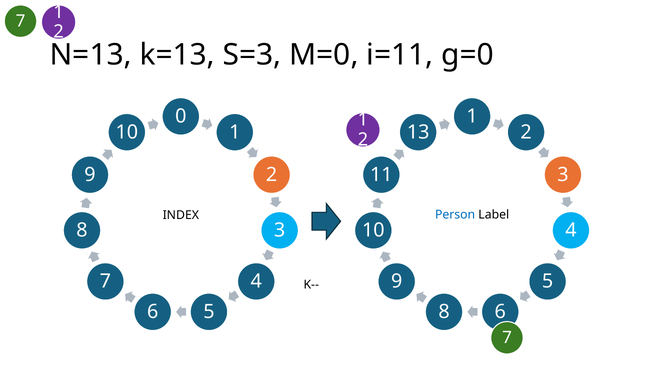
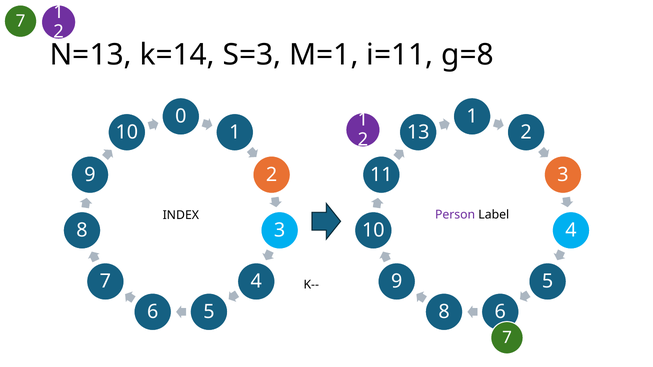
k=13: k=13 -> k=14 (177, 55)
M=0: M=0 -> M=1 (324, 55)
g=0: g=0 -> g=8 (467, 55)
Person colour: blue -> purple (455, 215)
